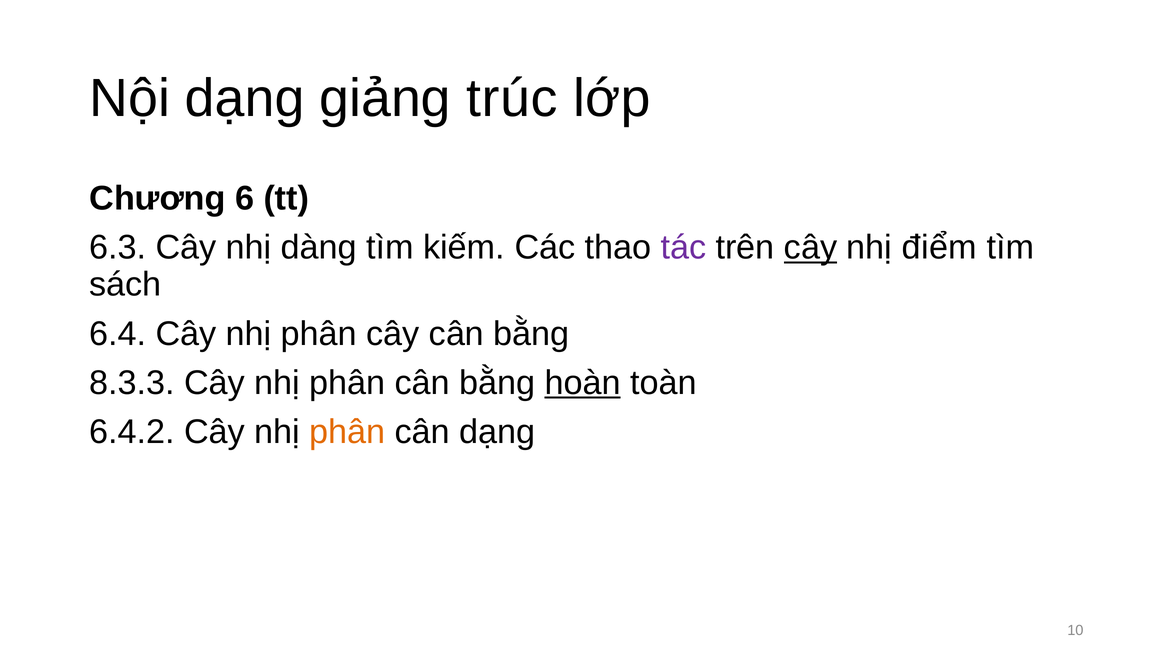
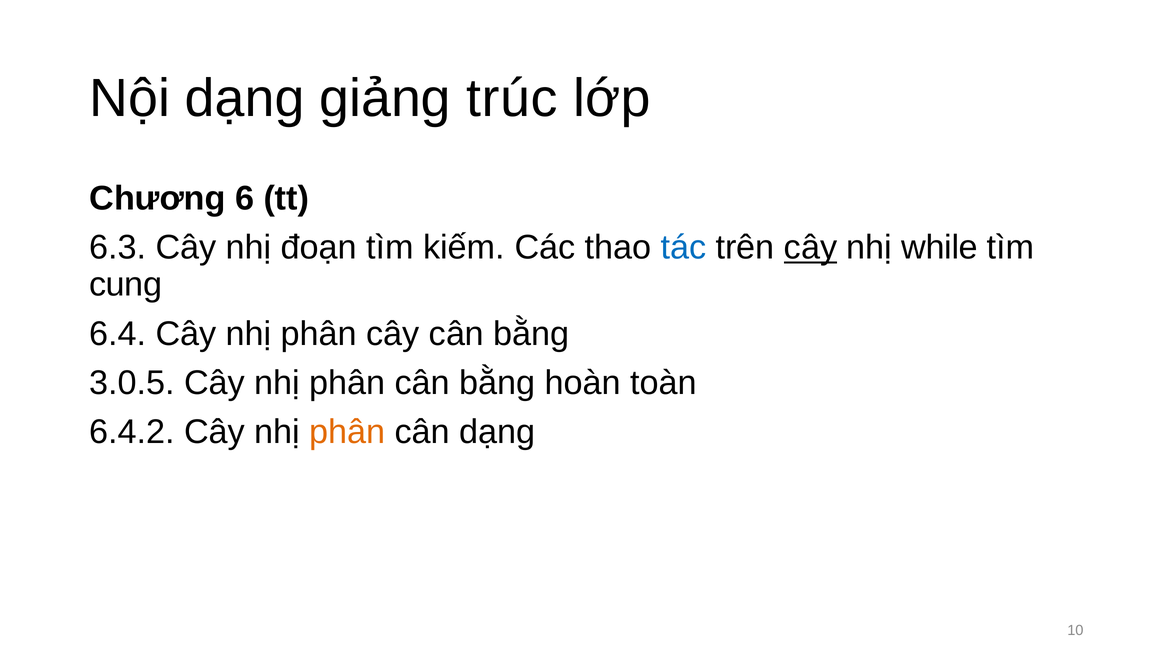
dàng: dàng -> đoạn (319, 248)
tác colour: purple -> blue (683, 248)
điểm: điểm -> while (940, 248)
sách: sách -> cung (126, 284)
8.3.3: 8.3.3 -> 3.0.5 (132, 383)
hoàn underline: present -> none (583, 383)
